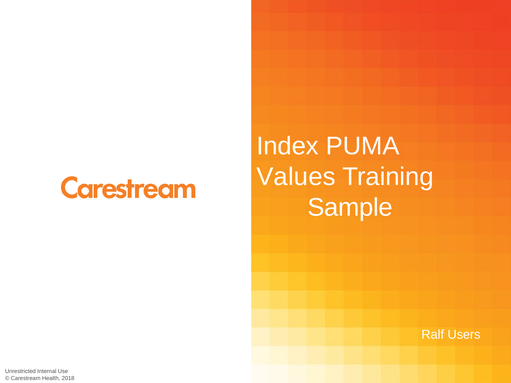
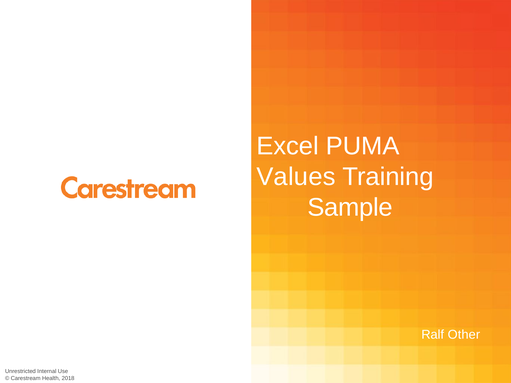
Index: Index -> Excel (288, 146)
Users: Users -> Other (464, 335)
